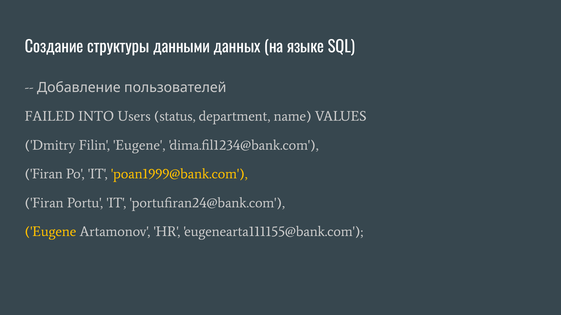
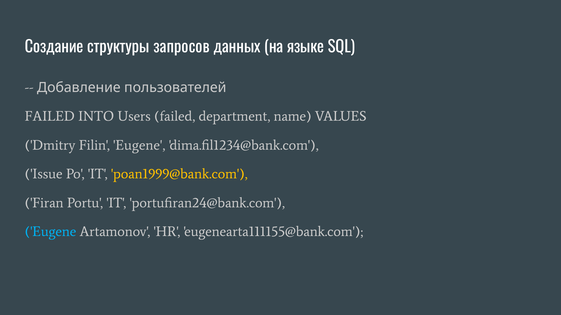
данными: данными -> запросов (182, 47)
Users status: status -> failed (175, 116)
Firan: Firan -> Issue (44, 174)
Eugene colour: yellow -> light blue (50, 232)
